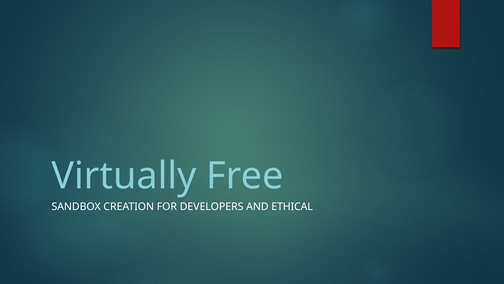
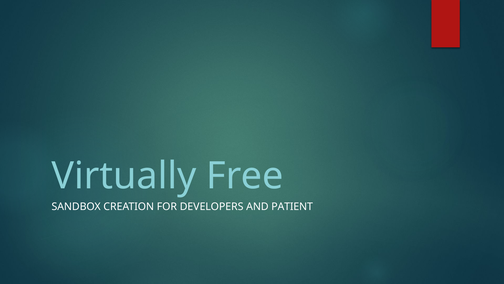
ETHICAL: ETHICAL -> PATIENT (292, 206)
